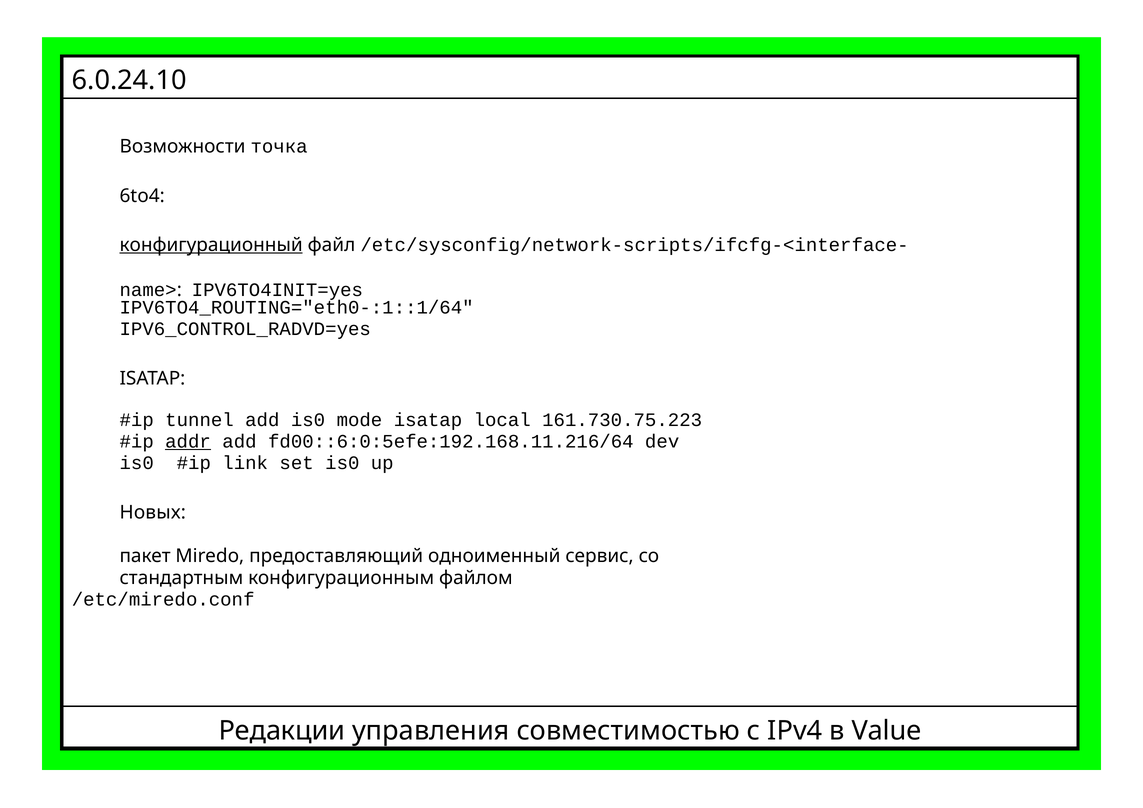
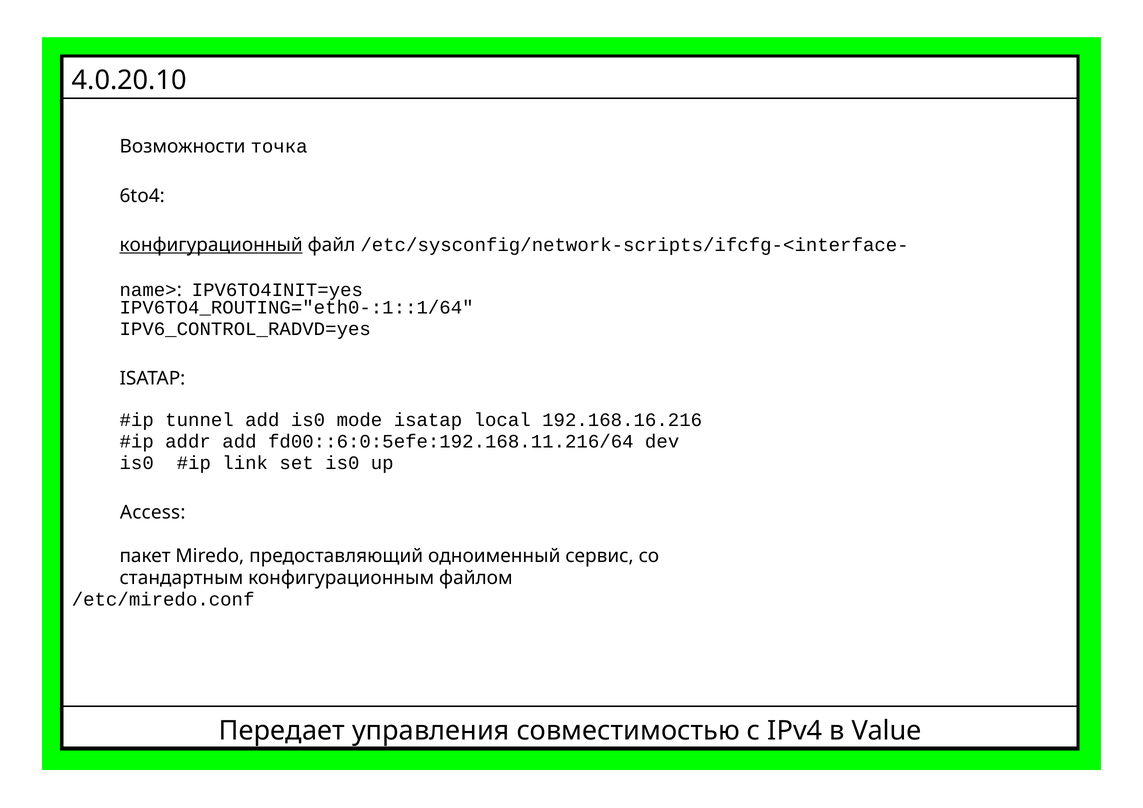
6.0.24.10: 6.0.24.10 -> 4.0.20.10 (129, 80)
161.730.75.223: 161.730.75.223 -> 192.168.16.216 (622, 420)
addr underline: present -> none (188, 442)
Новых: Новых -> Access (153, 513)
Редакции: Редакции -> Передает (282, 731)
